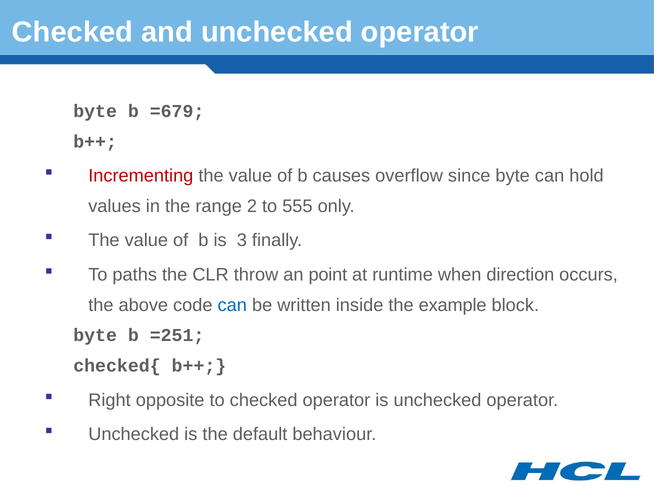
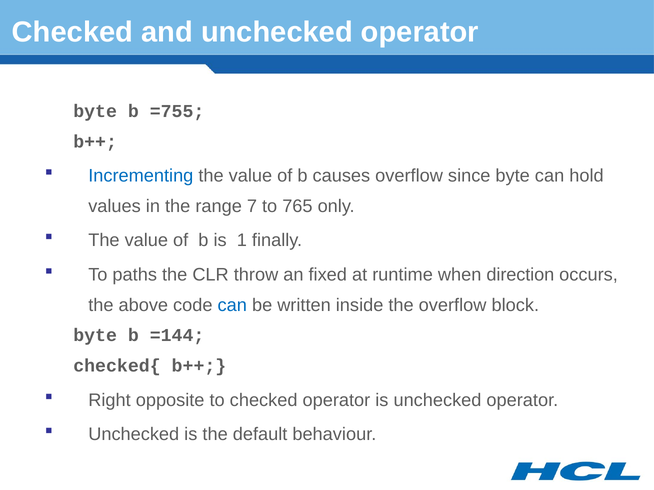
=679: =679 -> =755 (177, 111)
Incrementing colour: red -> blue (141, 176)
2: 2 -> 7 (252, 207)
555: 555 -> 765 (297, 207)
3: 3 -> 1 (242, 241)
point: point -> fixed (328, 275)
the example: example -> overflow (453, 305)
=251: =251 -> =144 (177, 336)
